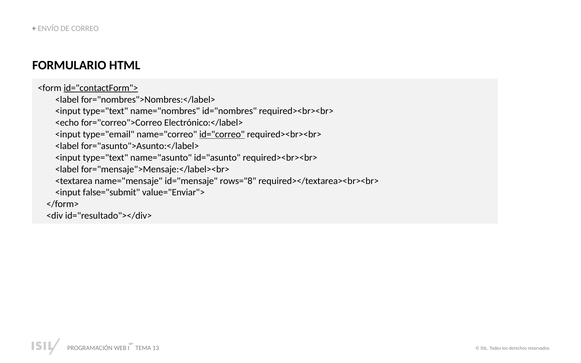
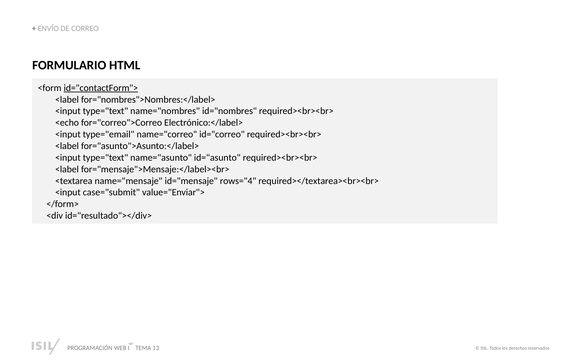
id="correo underline: present -> none (222, 134)
rows="8: rows="8 -> rows="4 (238, 181)
false="submit: false="submit -> case="submit (111, 193)
